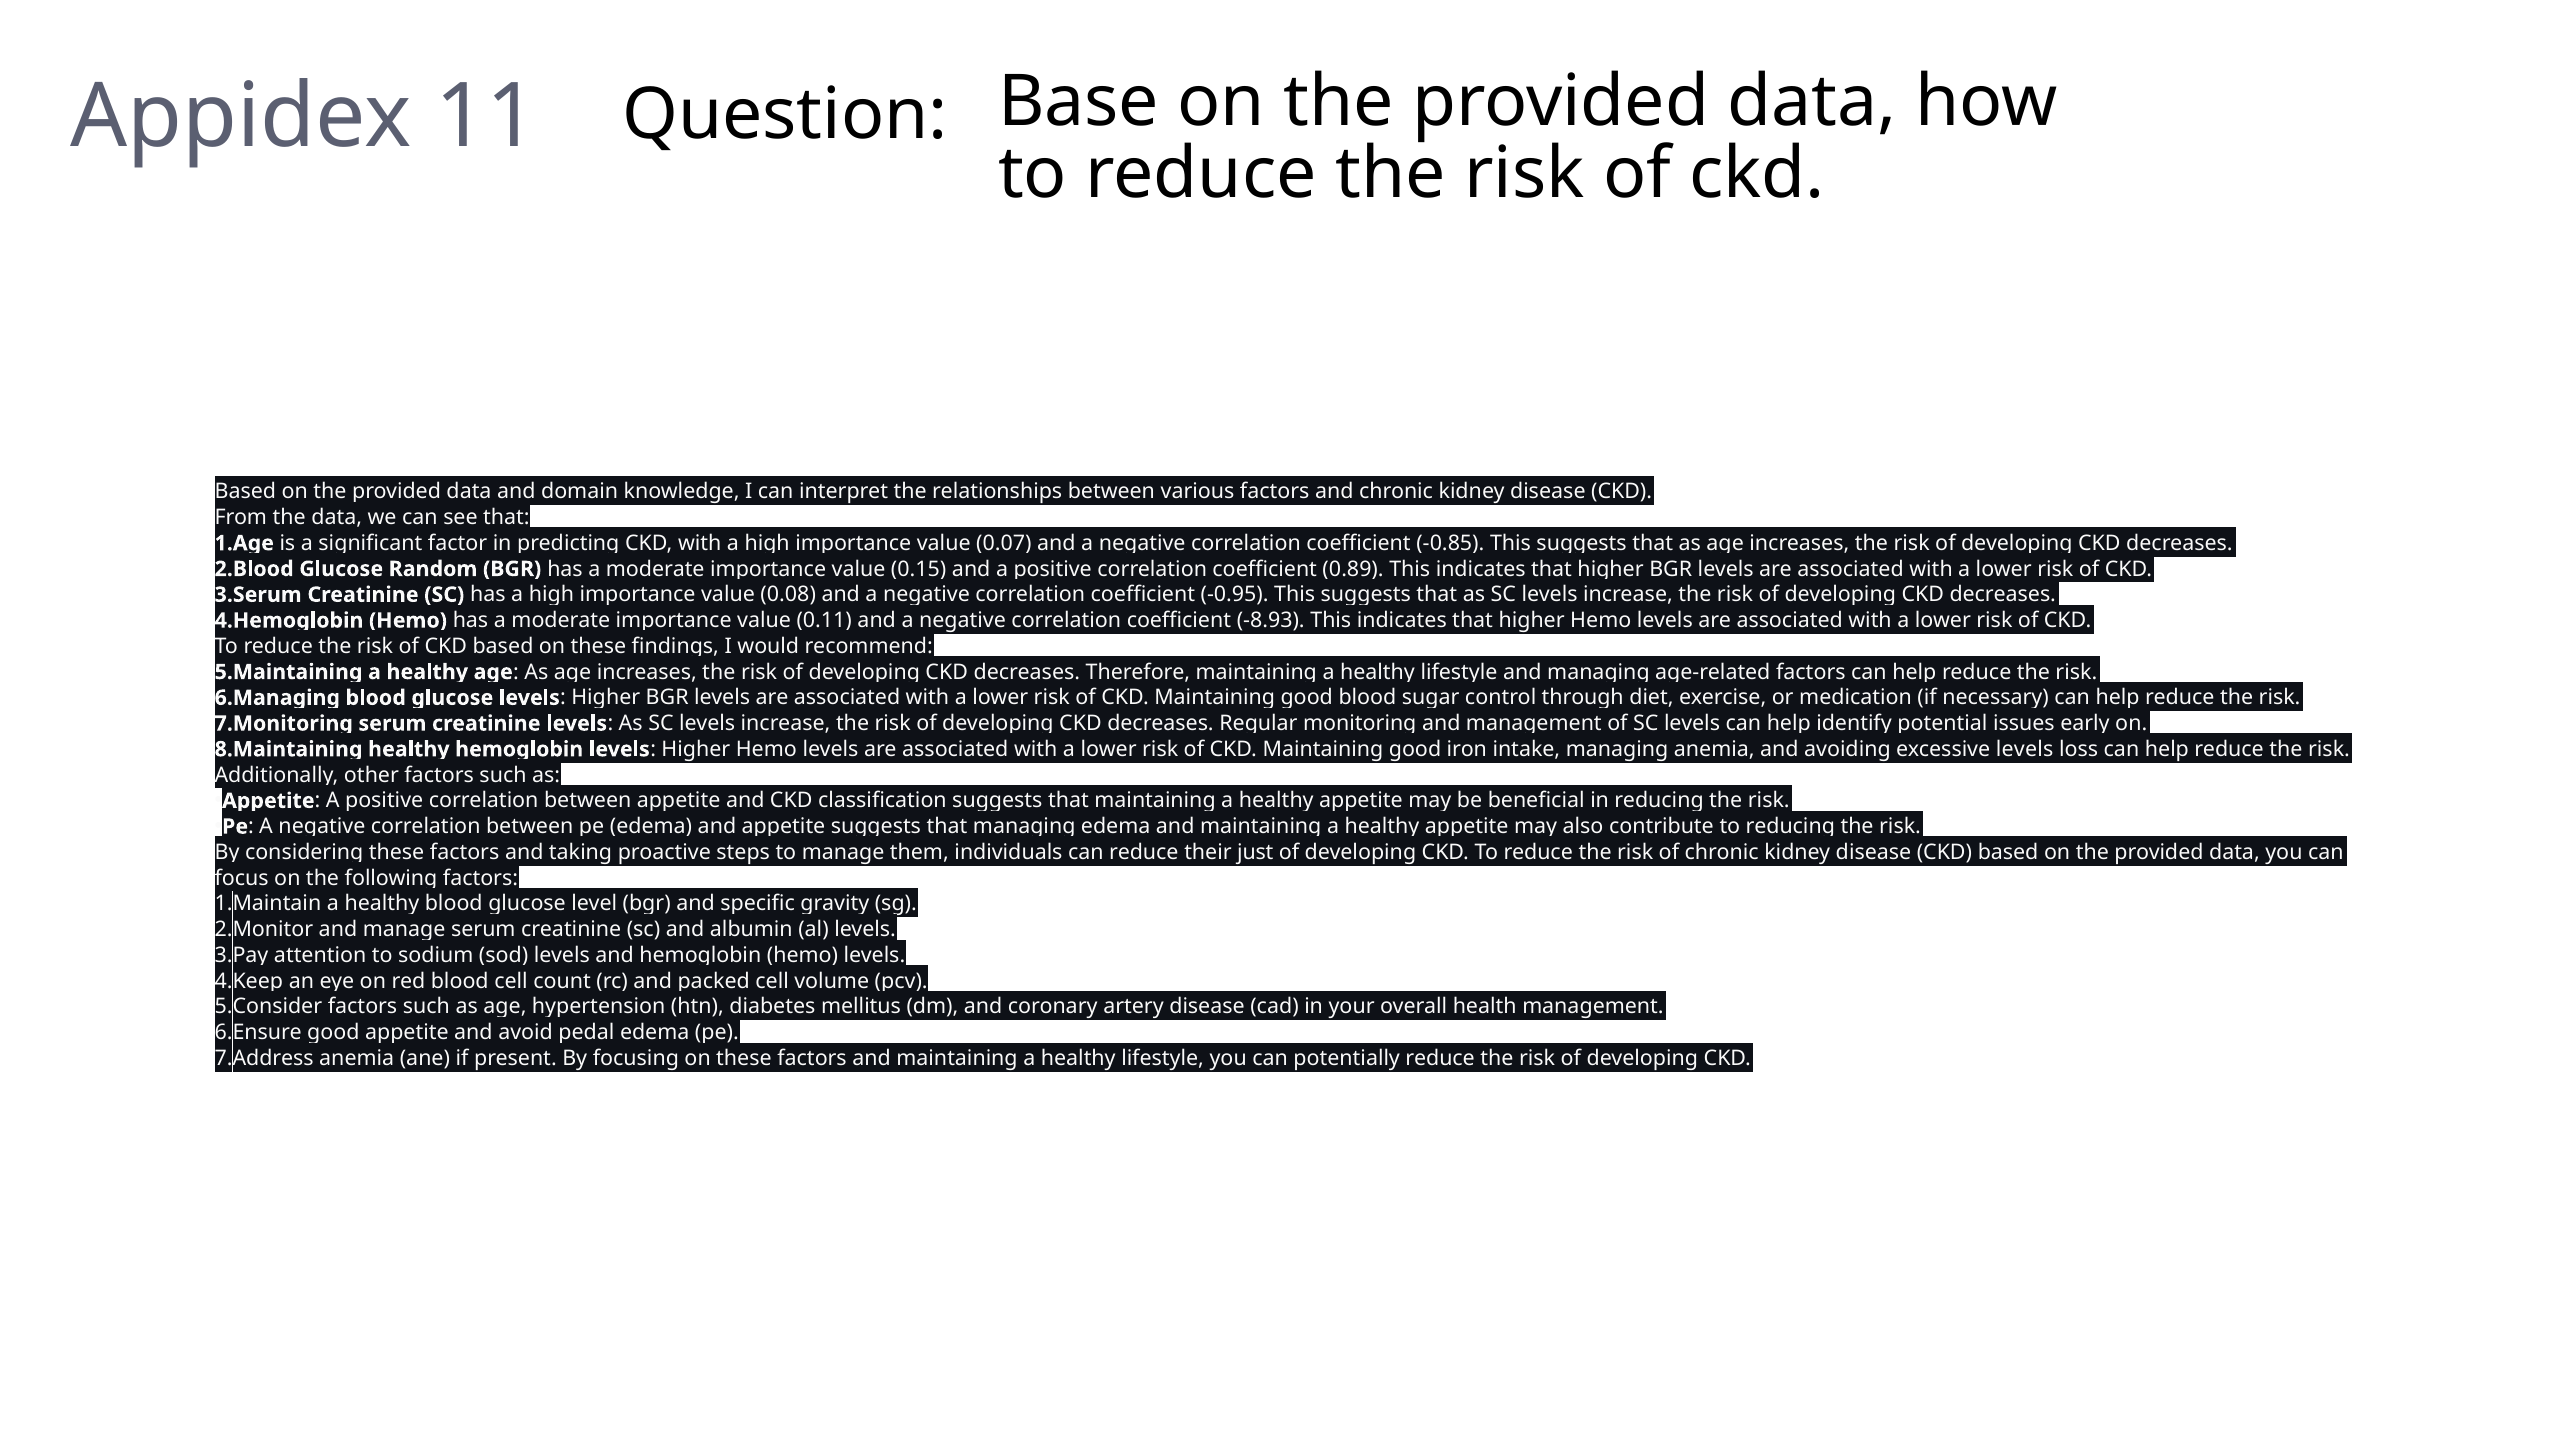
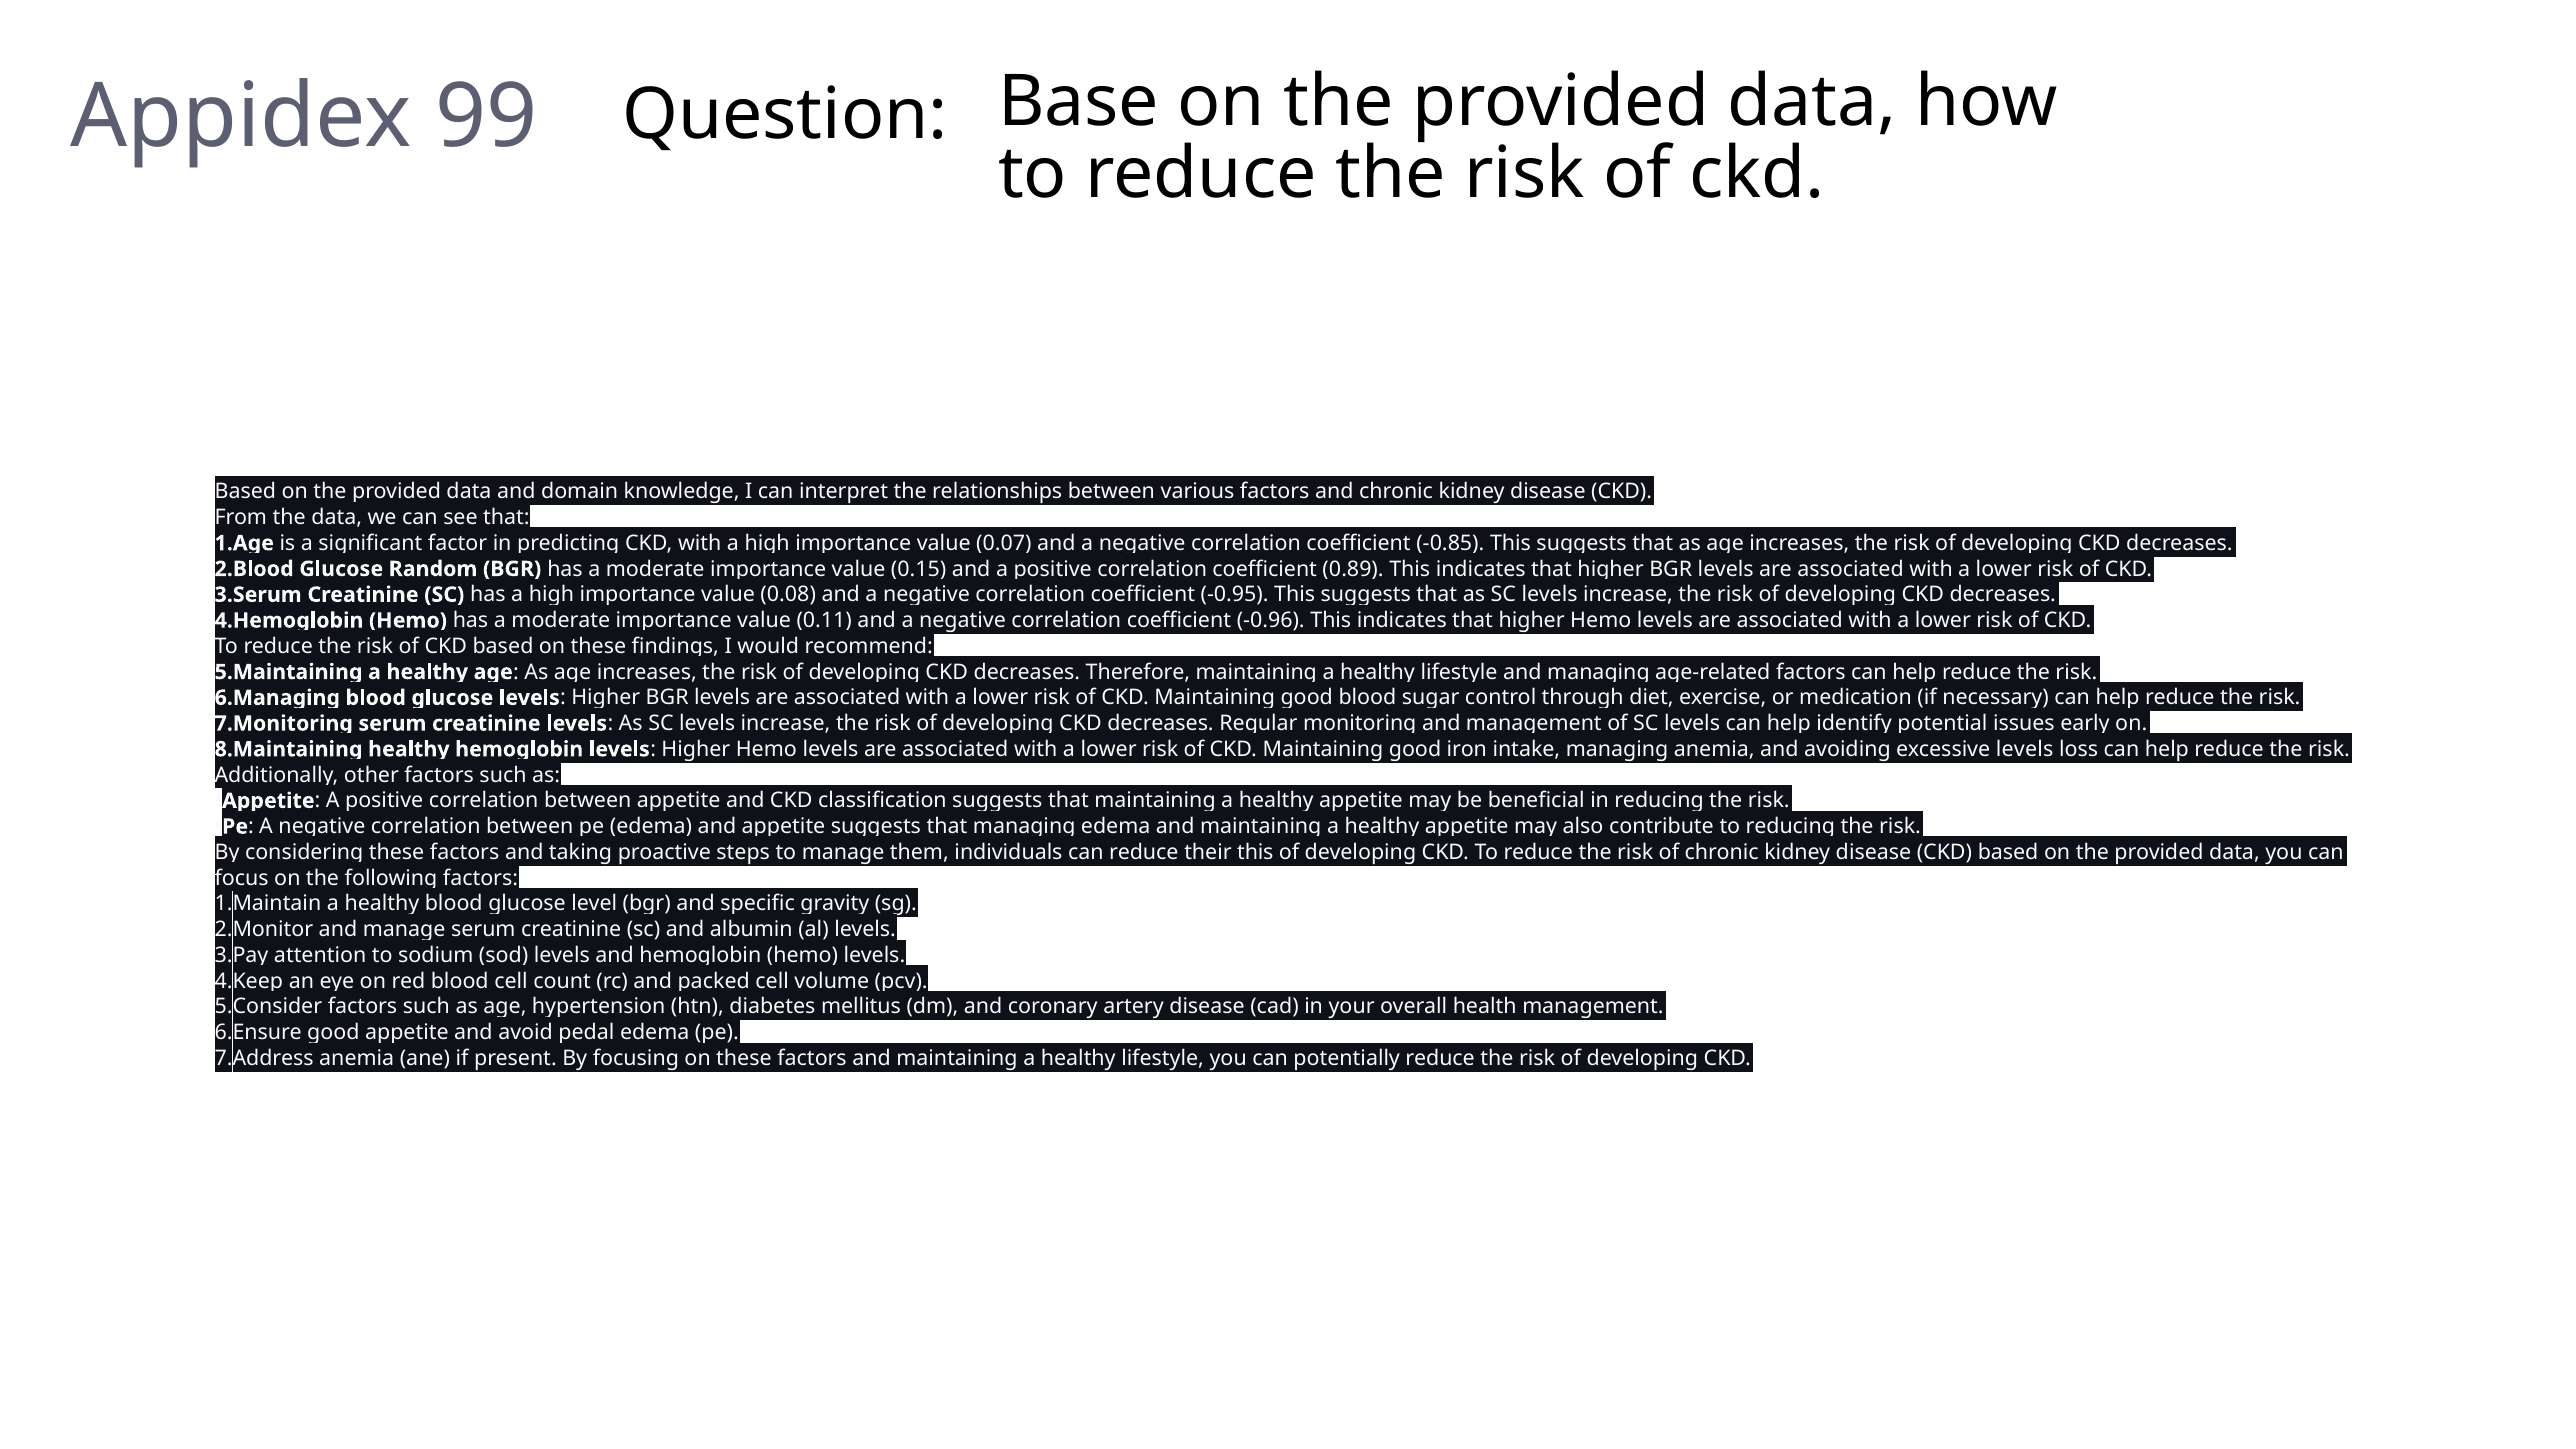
11: 11 -> 99 (486, 117)
-8.93: -8.93 -> -0.96 (1271, 620)
their just: just -> this (1255, 852)
